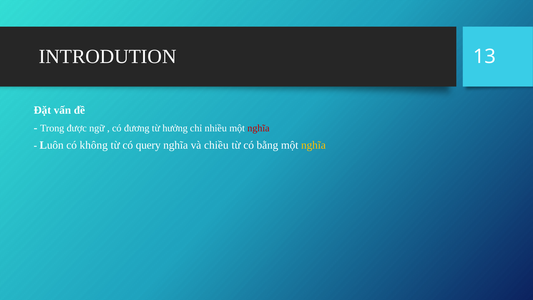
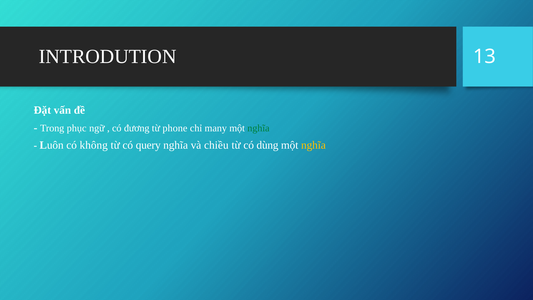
được: được -> phục (77, 128)
hưởng: hưởng -> phone (175, 128)
nhiều: nhiều -> many (216, 128)
nghĩa colour: red -> green (258, 128)
bằng: bằng -> dùng (268, 145)
